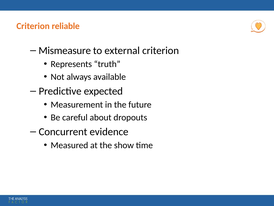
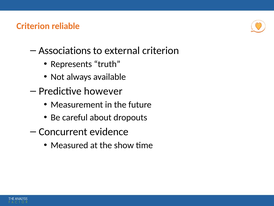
Mismeasure: Mismeasure -> Associations (65, 50)
expected: expected -> however (103, 91)
